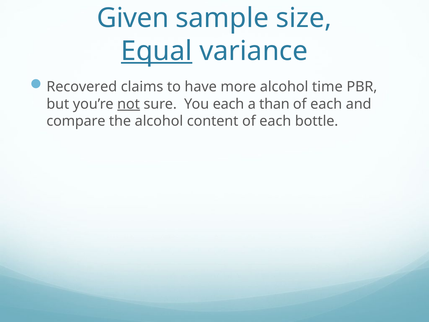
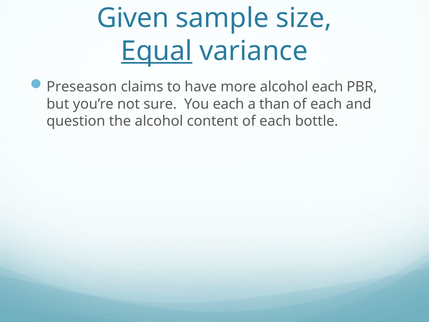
Recovered: Recovered -> Preseason (82, 87)
alcohol time: time -> each (328, 87)
not underline: present -> none (129, 104)
compare: compare -> question (76, 121)
